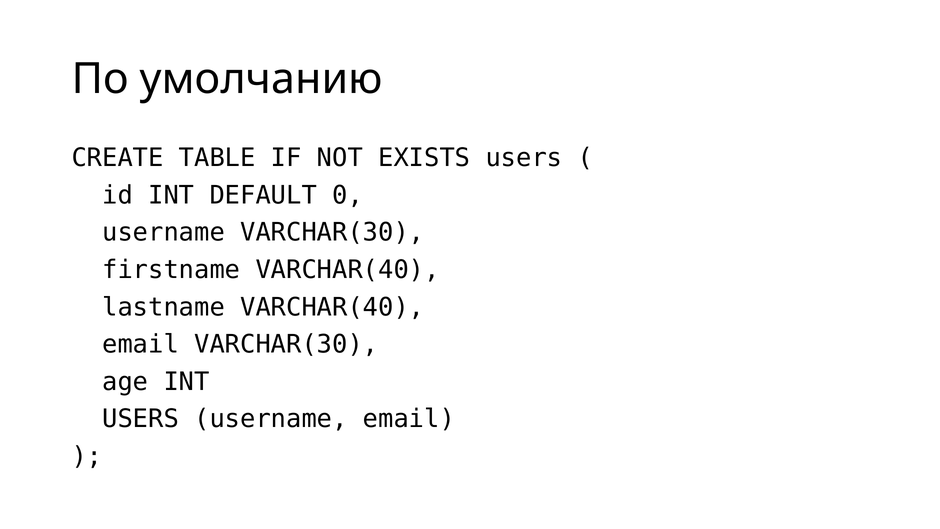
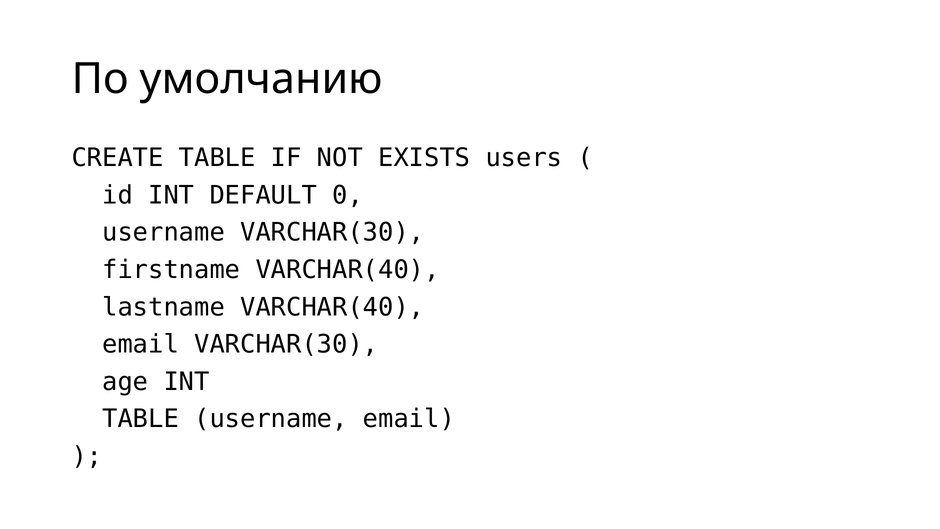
USERS: USERS -> TABLE (141, 419)
